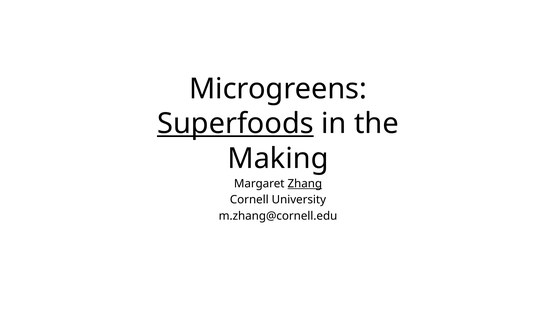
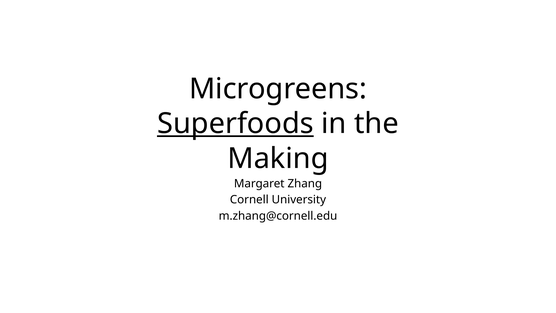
Zhang underline: present -> none (305, 183)
